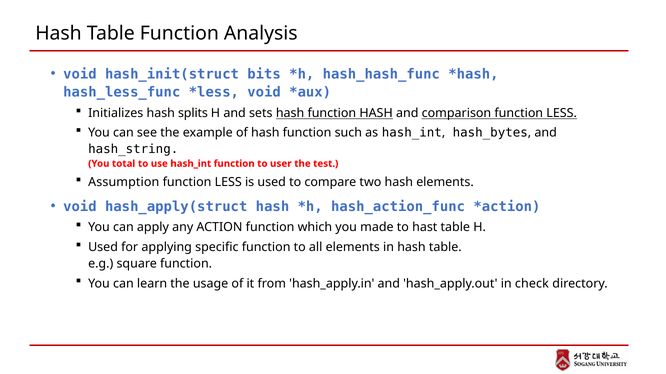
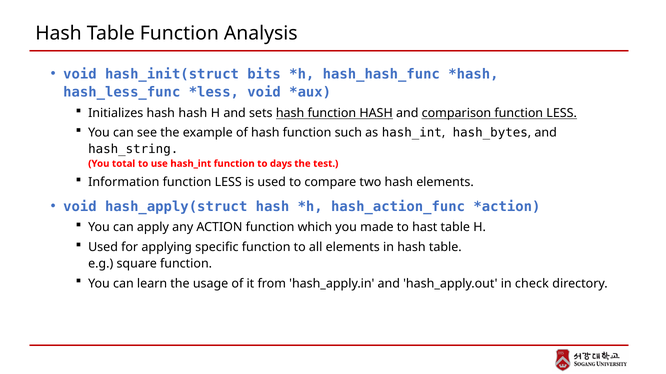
hash splits: splits -> hash (193, 113)
user: user -> days (281, 164)
Assumption: Assumption -> Information (124, 182)
